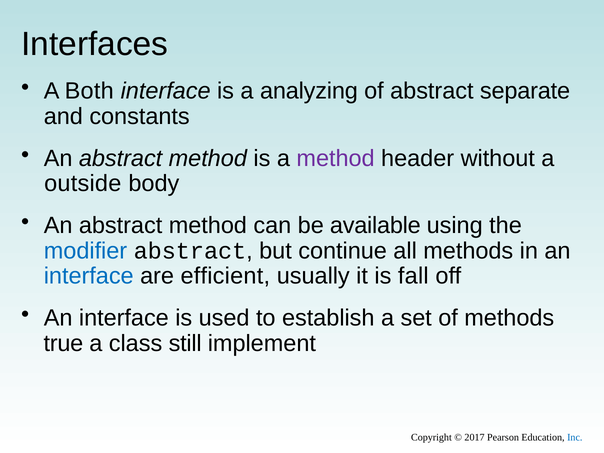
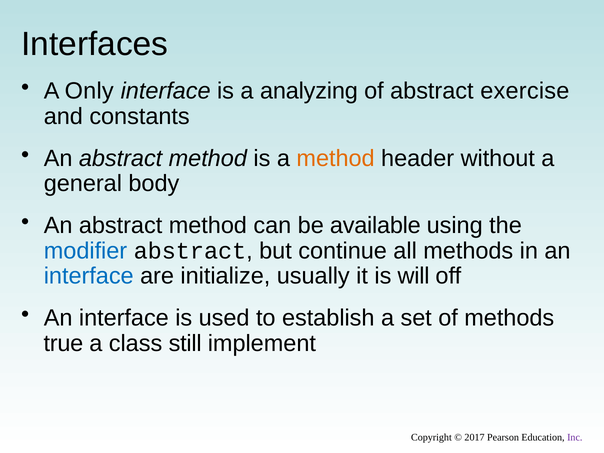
Both: Both -> Only (89, 91)
separate: separate -> exercise (525, 91)
method colour: purple -> orange (336, 158)
outside: outside -> general (83, 184)
efficient: efficient -> initialize (225, 276)
fall: fall -> will (414, 276)
Inc colour: blue -> purple (575, 438)
